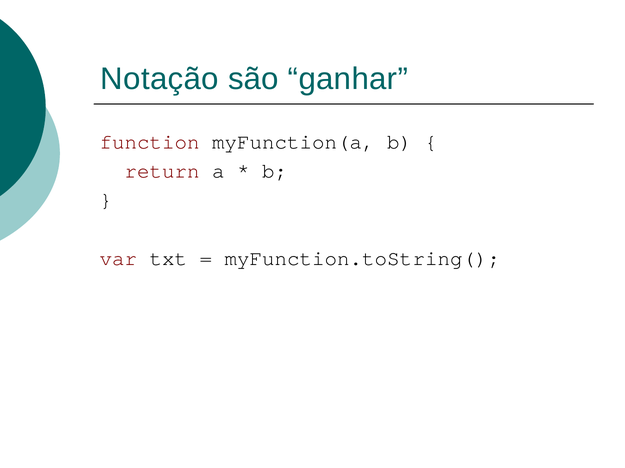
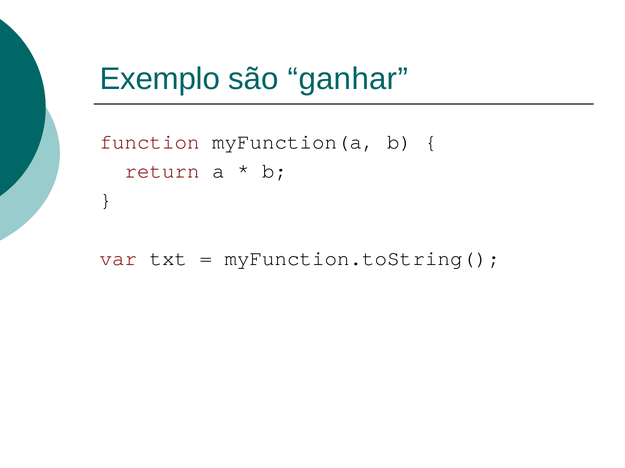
Notação: Notação -> Exemplo (160, 79)
